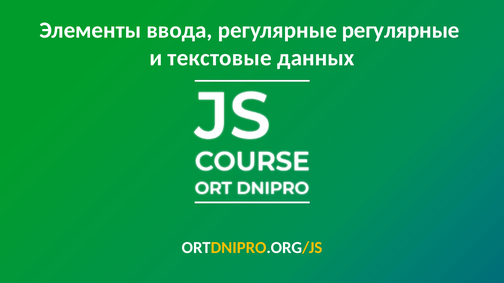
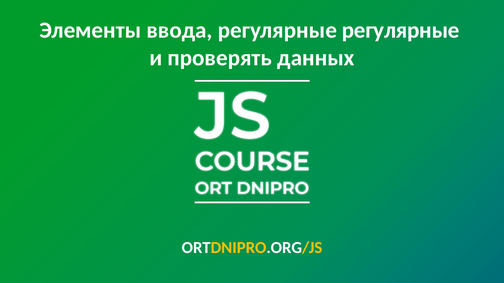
текстовые: текстовые -> проверять (220, 58)
